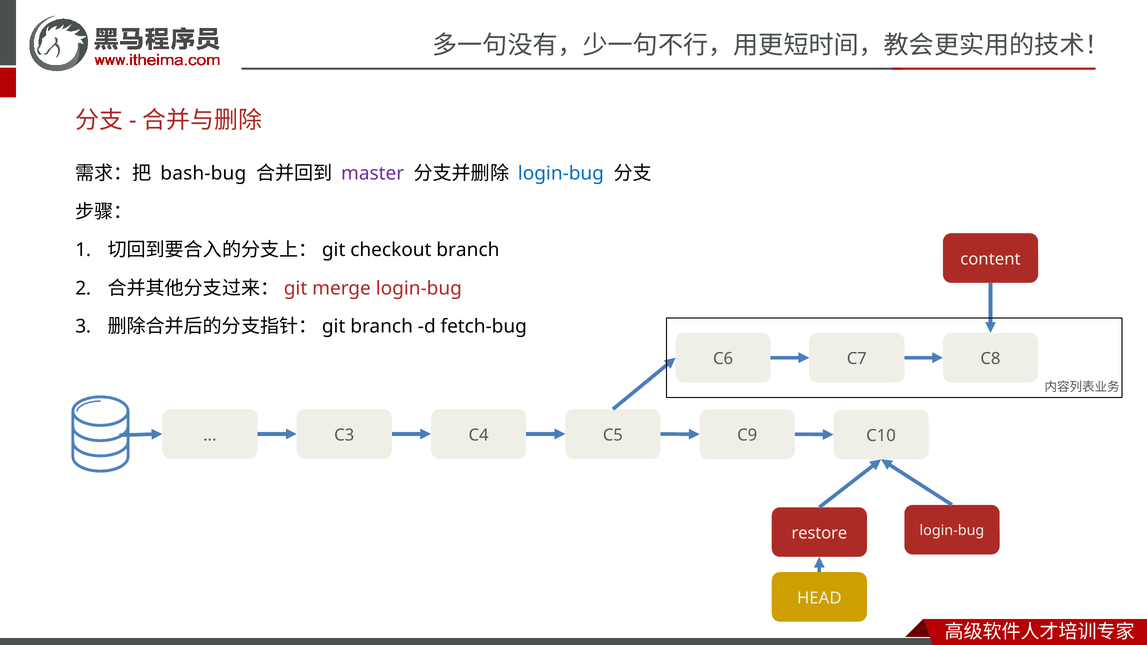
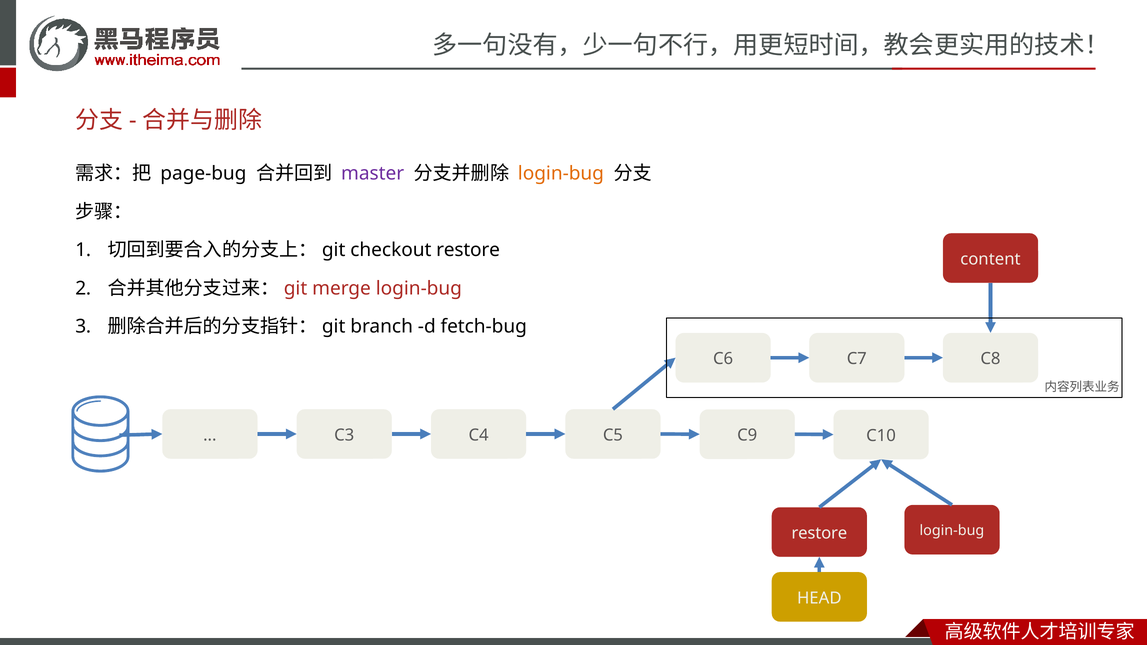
bash-bug: bash-bug -> page-bug (203, 174)
login-bug colour: blue -> orange (561, 174)
checkout branch: branch -> restore (468, 250)
